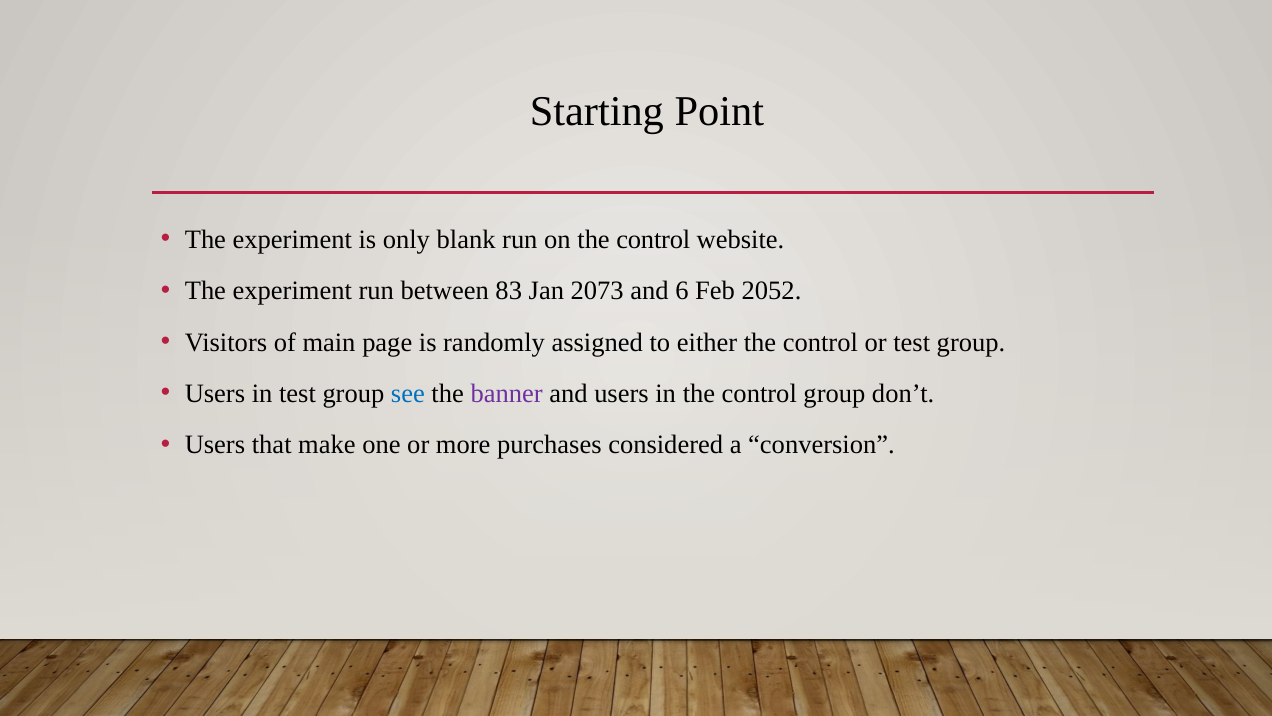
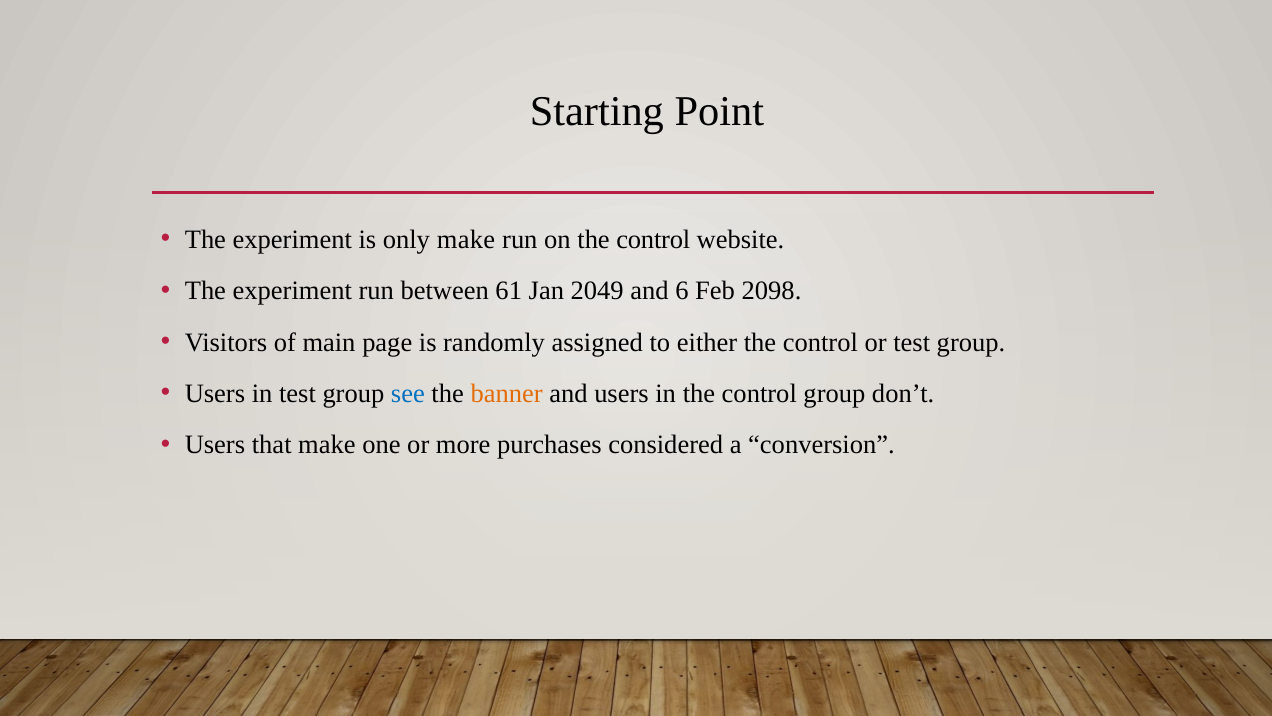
only blank: blank -> make (466, 239)
83: 83 -> 61 (509, 291)
2073: 2073 -> 2049 (597, 291)
2052: 2052 -> 2098 (772, 291)
banner colour: purple -> orange (507, 393)
